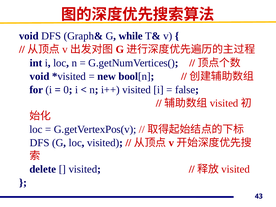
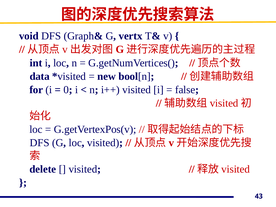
while: while -> vertx (131, 36)
void: void -> data (40, 76)
